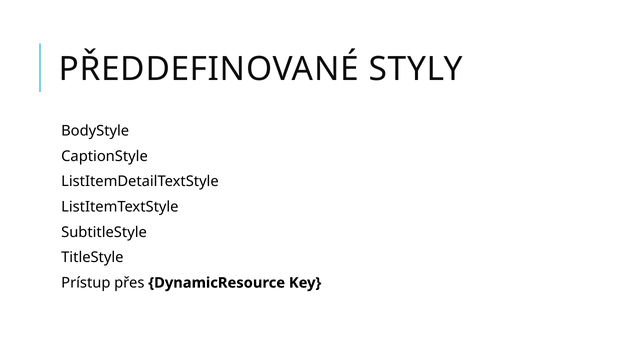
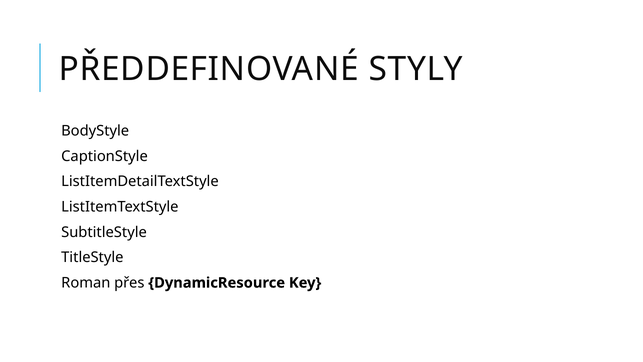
Prístup: Prístup -> Roman (86, 283)
